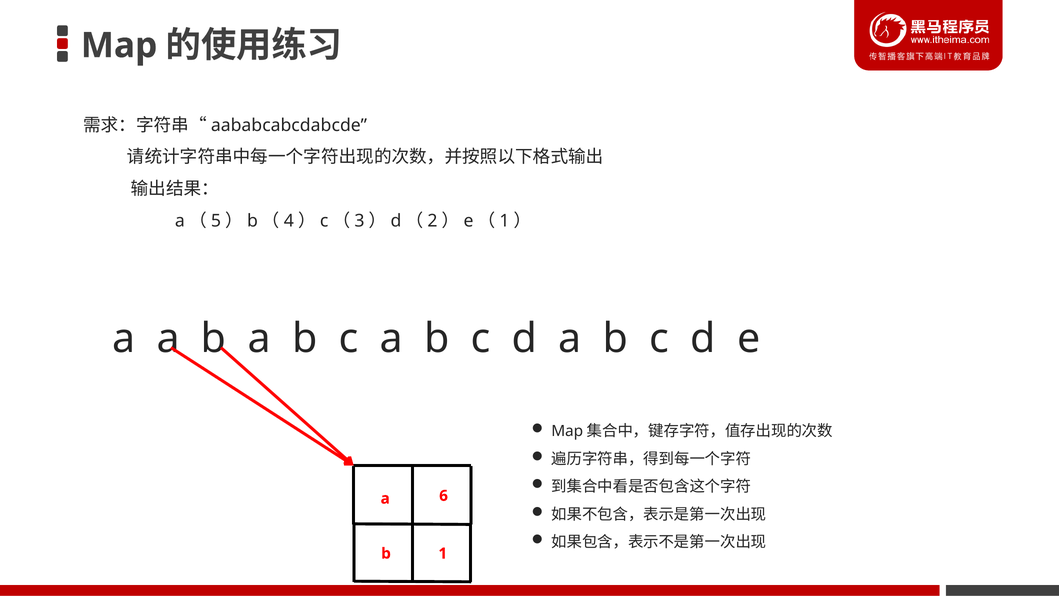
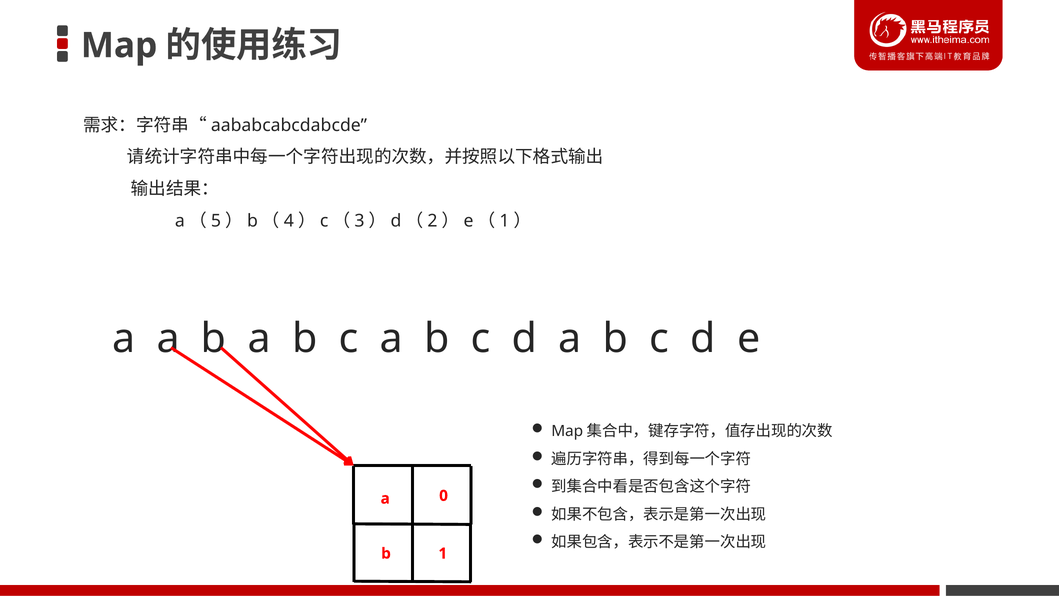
6: 6 -> 0 (444, 496)
